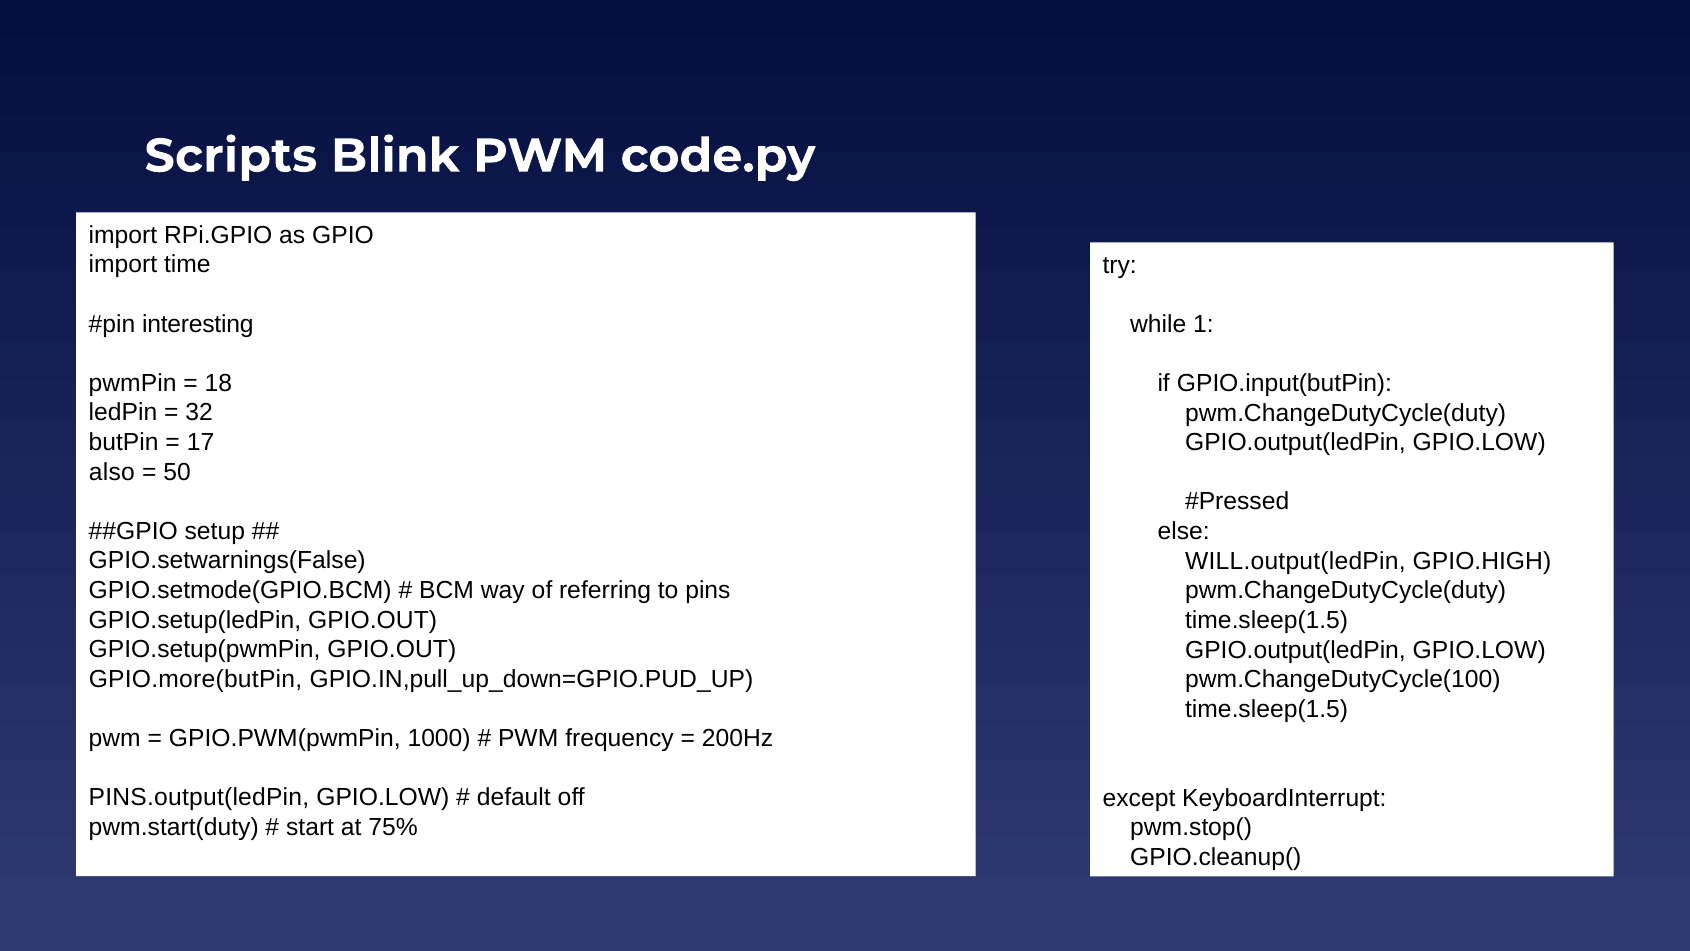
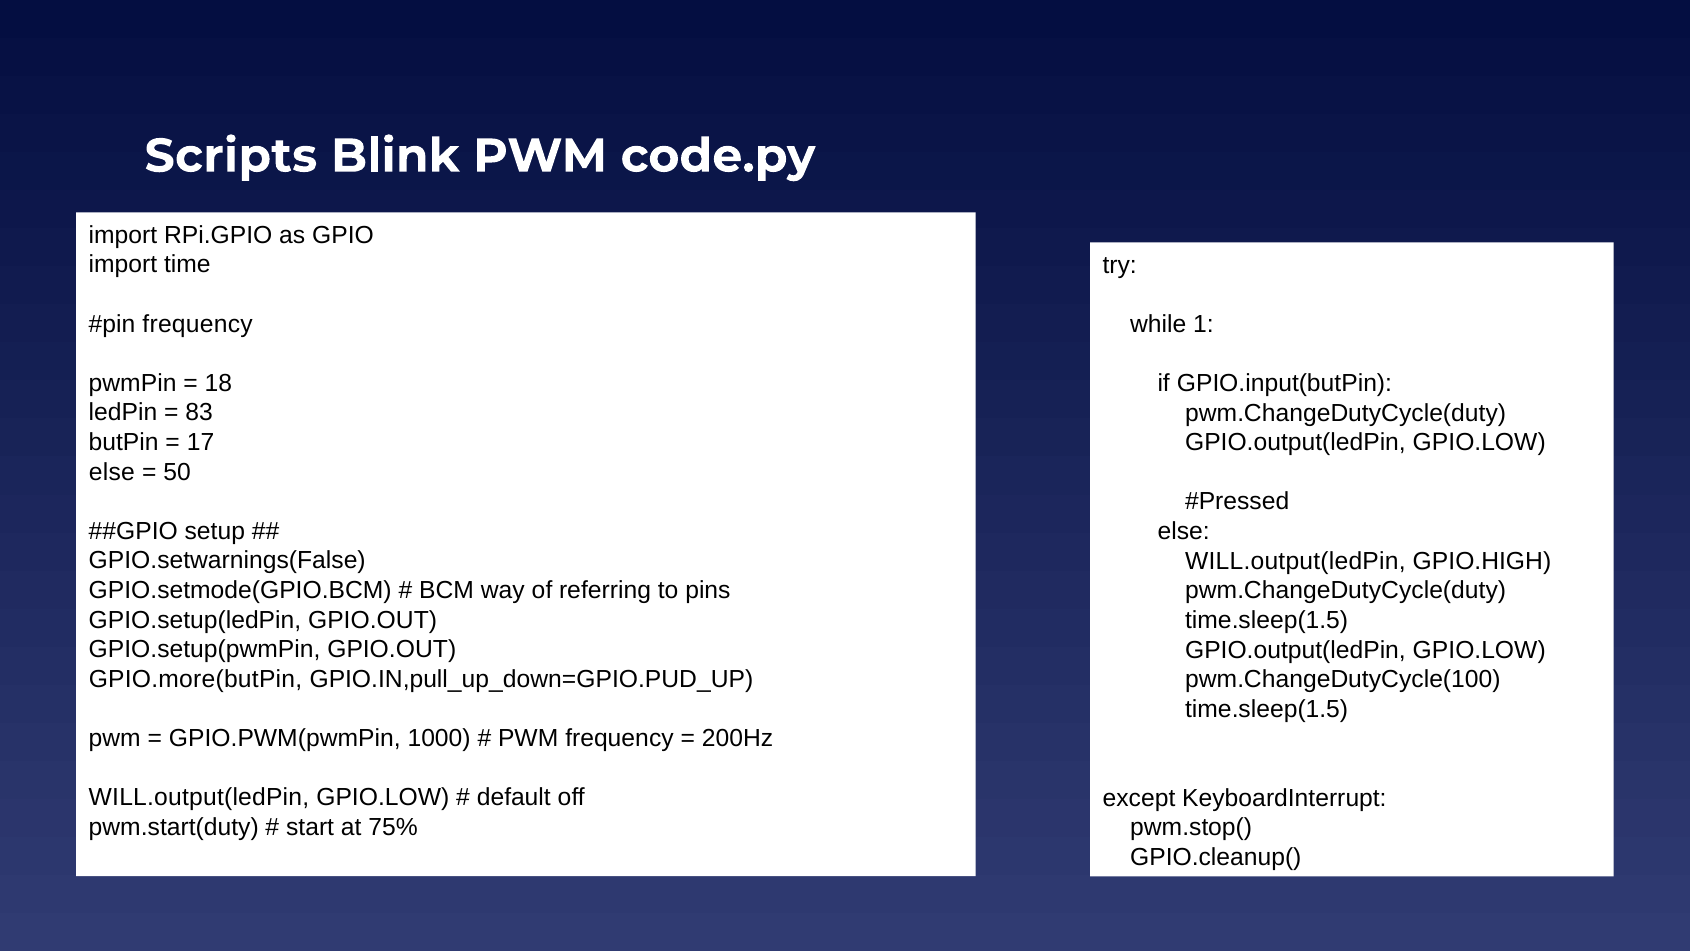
interesting: interesting -> frequency (198, 324)
32: 32 -> 83 (199, 413)
also: also -> else (112, 472)
PINS.output(ledPin: PINS.output(ledPin -> WILL.output(ledPin (199, 797)
